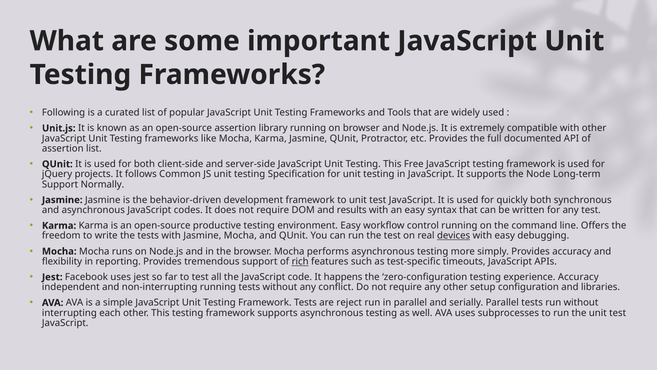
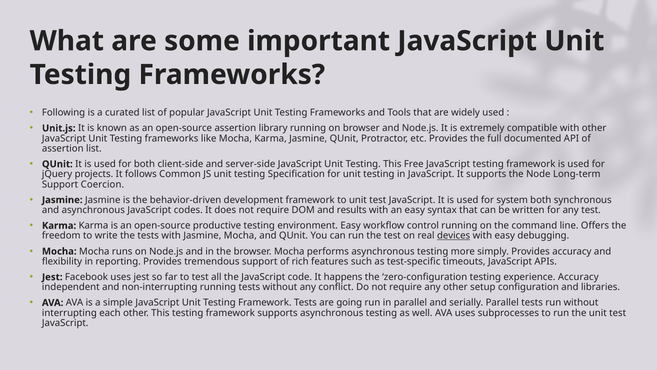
Normally: Normally -> Coercion (102, 184)
quickly: quickly -> system (512, 200)
rich underline: present -> none (300, 261)
reject: reject -> going (349, 302)
